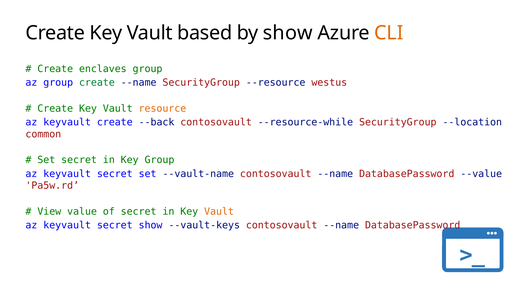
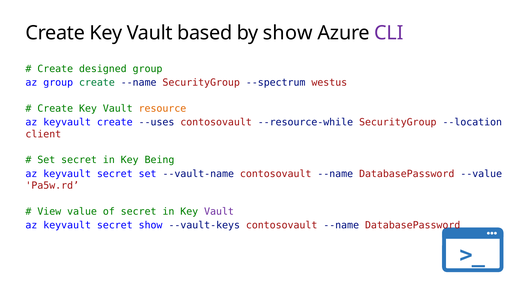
CLI colour: orange -> purple (389, 33)
enclaves: enclaves -> designed (103, 69)
--resource: --resource -> --spectrum (276, 83)
--back: --back -> --uses (157, 122)
common: common -> client (43, 134)
Key Group: Group -> Being (159, 160)
Vault colour: orange -> purple (219, 211)
